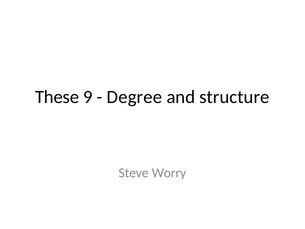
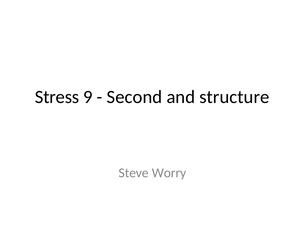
These: These -> Stress (57, 97)
Degree: Degree -> Second (134, 97)
